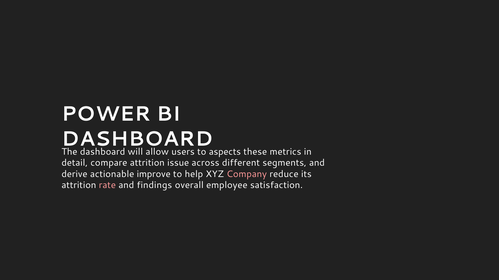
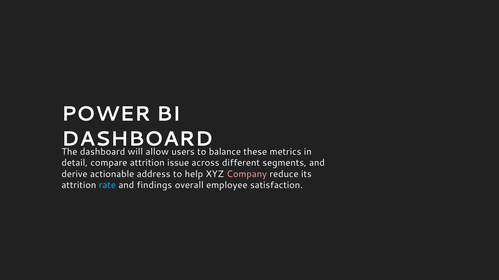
aspects: aspects -> balance (225, 152)
improve: improve -> address (154, 174)
rate colour: pink -> light blue (107, 186)
